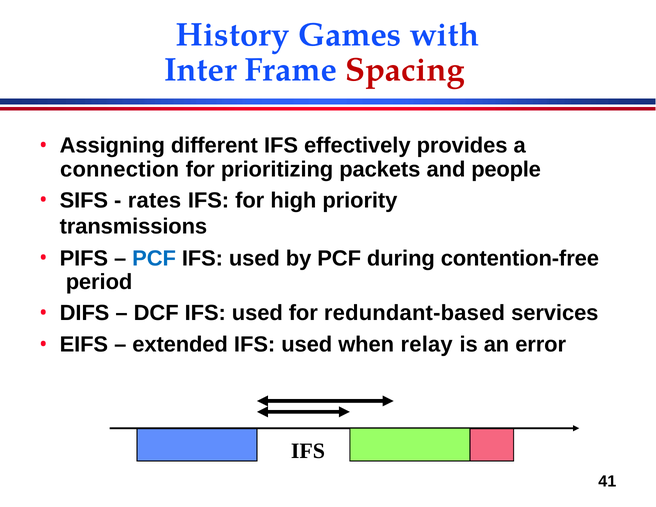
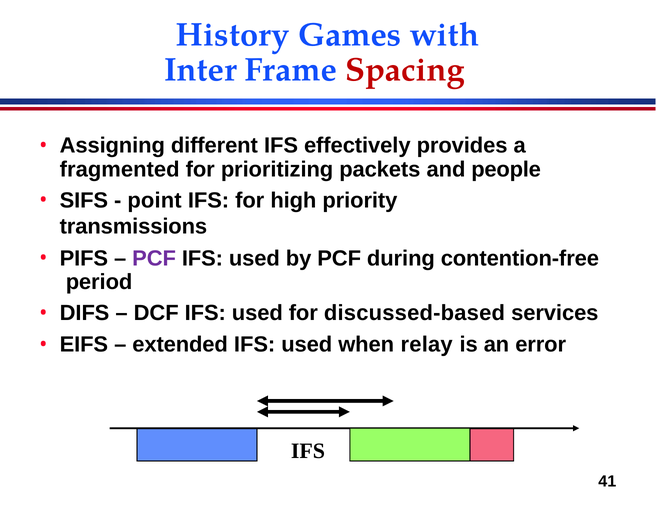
connection: connection -> fragmented (120, 169)
rates: rates -> point (155, 200)
PCF colour: blue -> purple (154, 258)
redundant-based: redundant-based -> discussed-based (414, 313)
